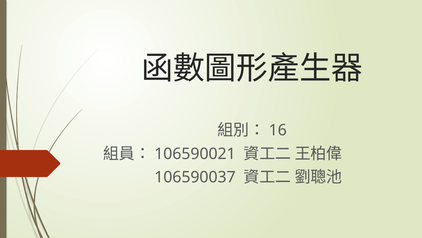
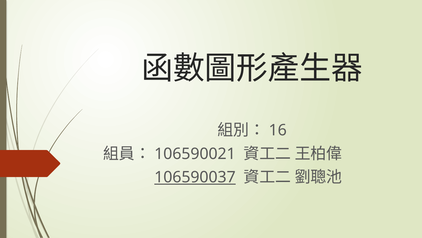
106590037 underline: none -> present (195, 177)
